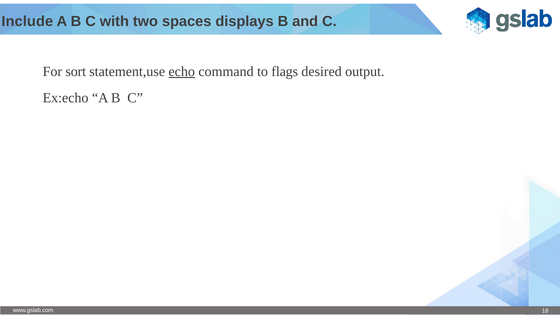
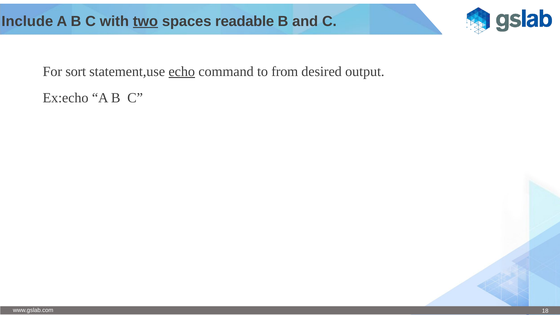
two underline: none -> present (145, 21)
displays: displays -> readable (245, 21)
flags: flags -> from (285, 72)
